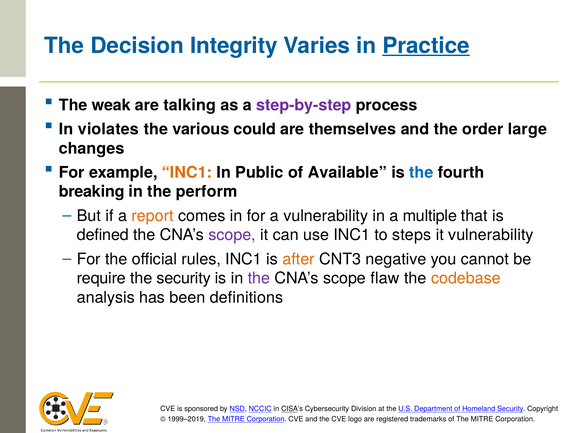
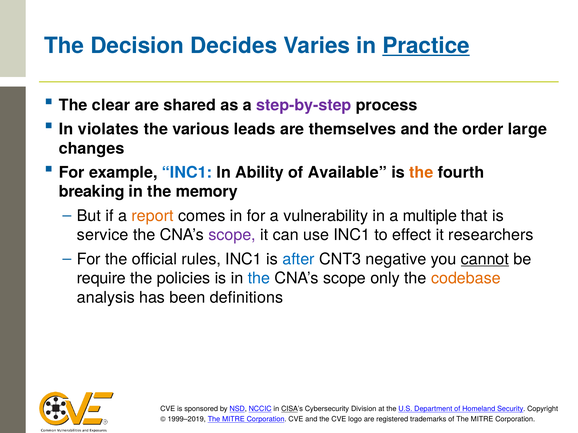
Integrity: Integrity -> Decides (234, 46)
weak: weak -> clear (111, 105)
talking: talking -> shared (190, 105)
could: could -> leads (255, 129)
INC1 colour: orange -> blue (187, 173)
Public: Public -> Ability (259, 173)
the colour: blue -> orange (421, 173)
perform: perform -> memory (207, 192)
defined: defined -> service (103, 235)
steps: steps -> effect (412, 235)
it vulnerability: vulnerability -> researchers (491, 235)
after colour: orange -> blue (299, 259)
cannot underline: none -> present (485, 259)
the security: security -> policies (184, 279)
the colour: purple -> blue (259, 279)
flaw: flaw -> only (385, 279)
